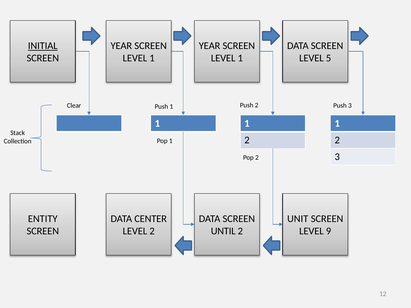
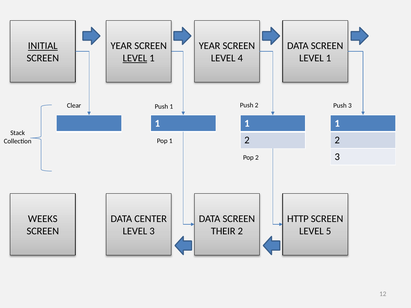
LEVEL underline: none -> present (135, 58)
1: 1 -> 4 (240, 58)
5: 5 -> 1 (329, 58)
ENTITY: ENTITY -> WEEKS (43, 219)
UNIT: UNIT -> HTTP (298, 219)
LEVEL 2: 2 -> 3 (152, 231)
UNTIL: UNTIL -> THEIR (223, 231)
9: 9 -> 5 (329, 231)
